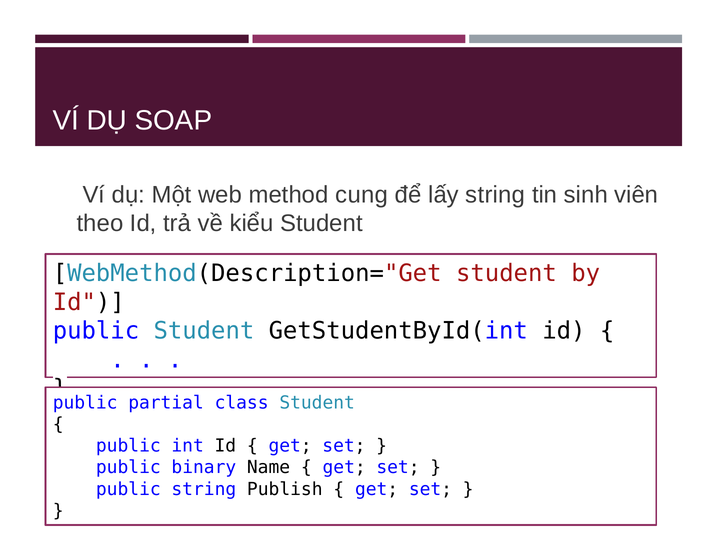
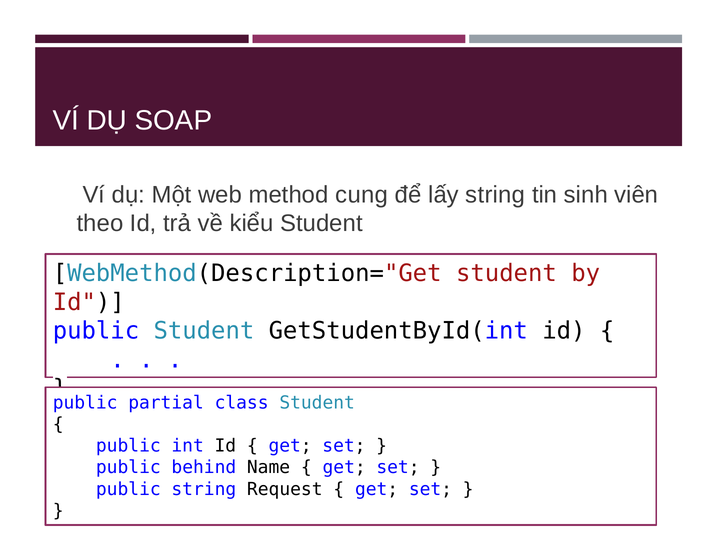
binary: binary -> behind (204, 467)
Publish: Publish -> Request (285, 489)
